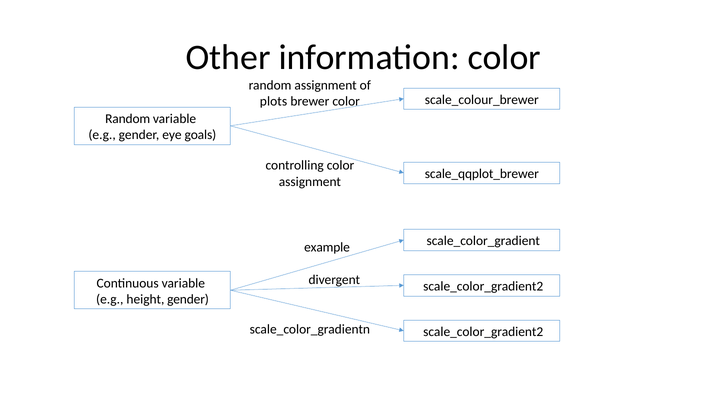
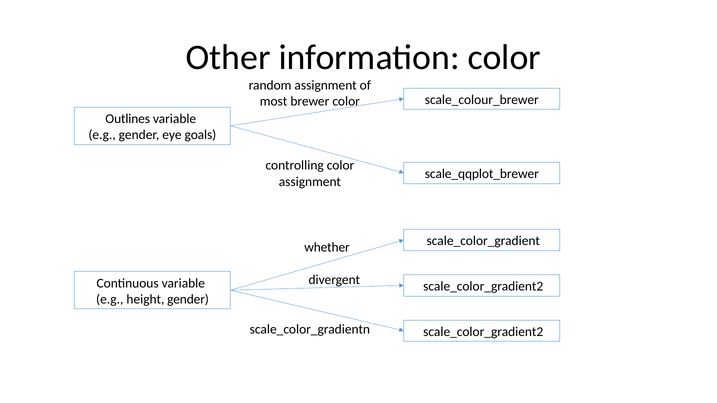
plots: plots -> most (274, 102)
Random: Random -> Outlines (128, 119)
example: example -> whether (327, 247)
